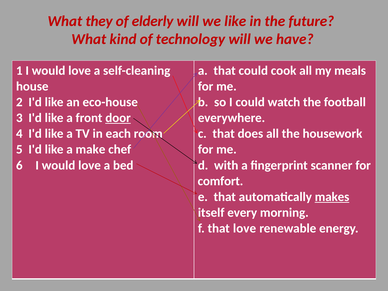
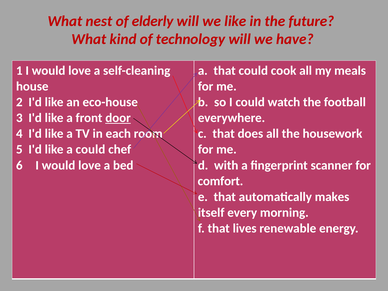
they: they -> nest (99, 21)
a make: make -> could (90, 149)
makes underline: present -> none (332, 197)
that love: love -> lives (245, 228)
